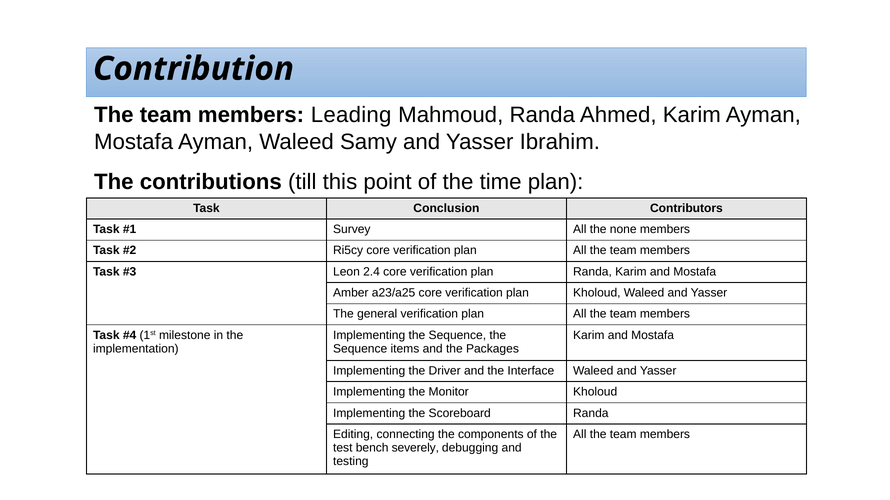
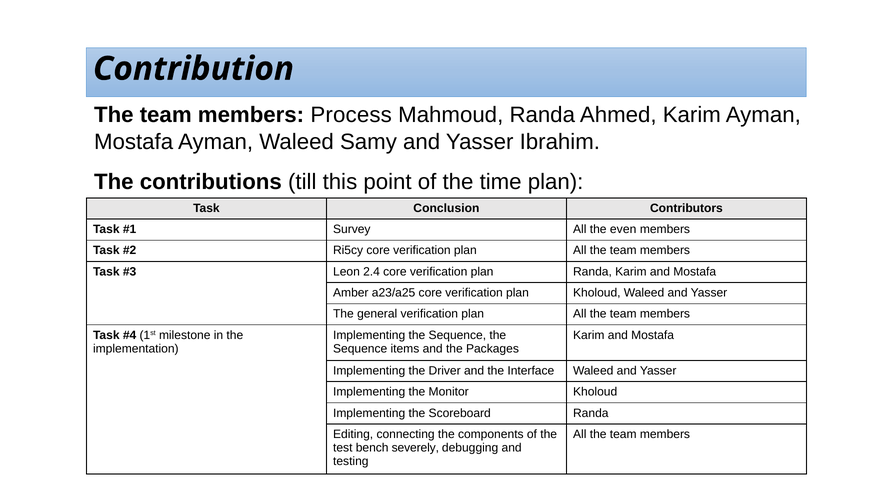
Leading: Leading -> Process (351, 115)
none: none -> even (623, 230)
